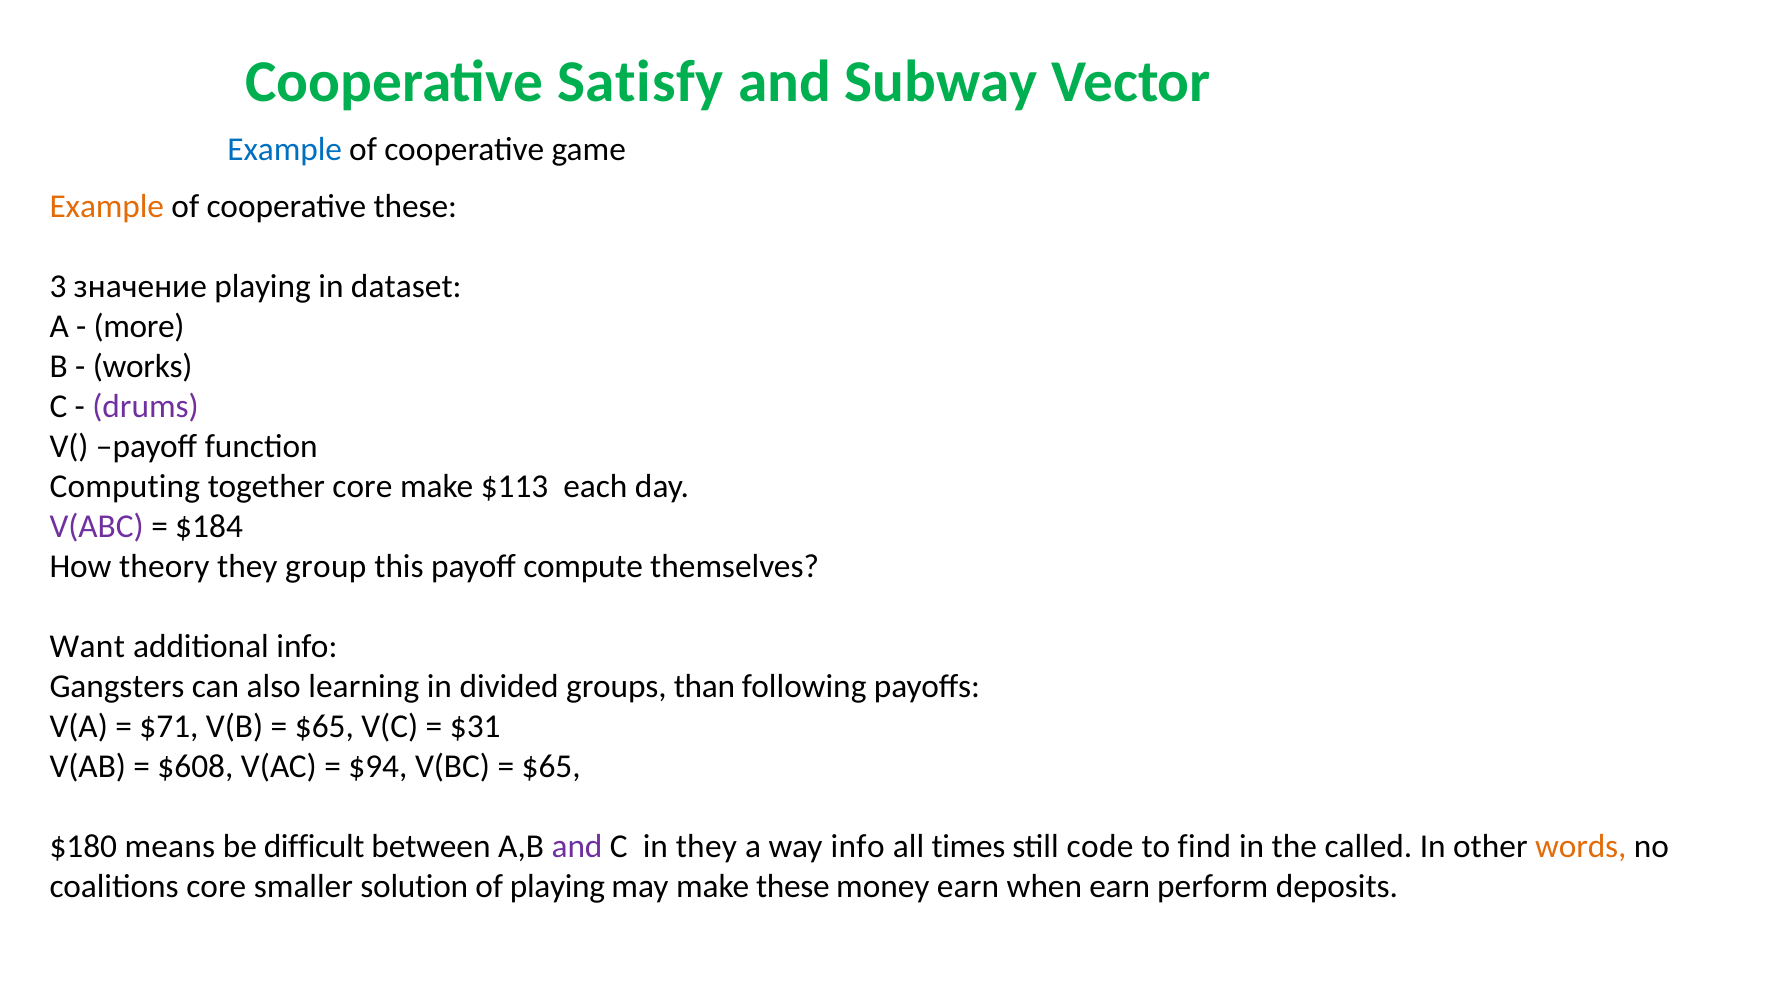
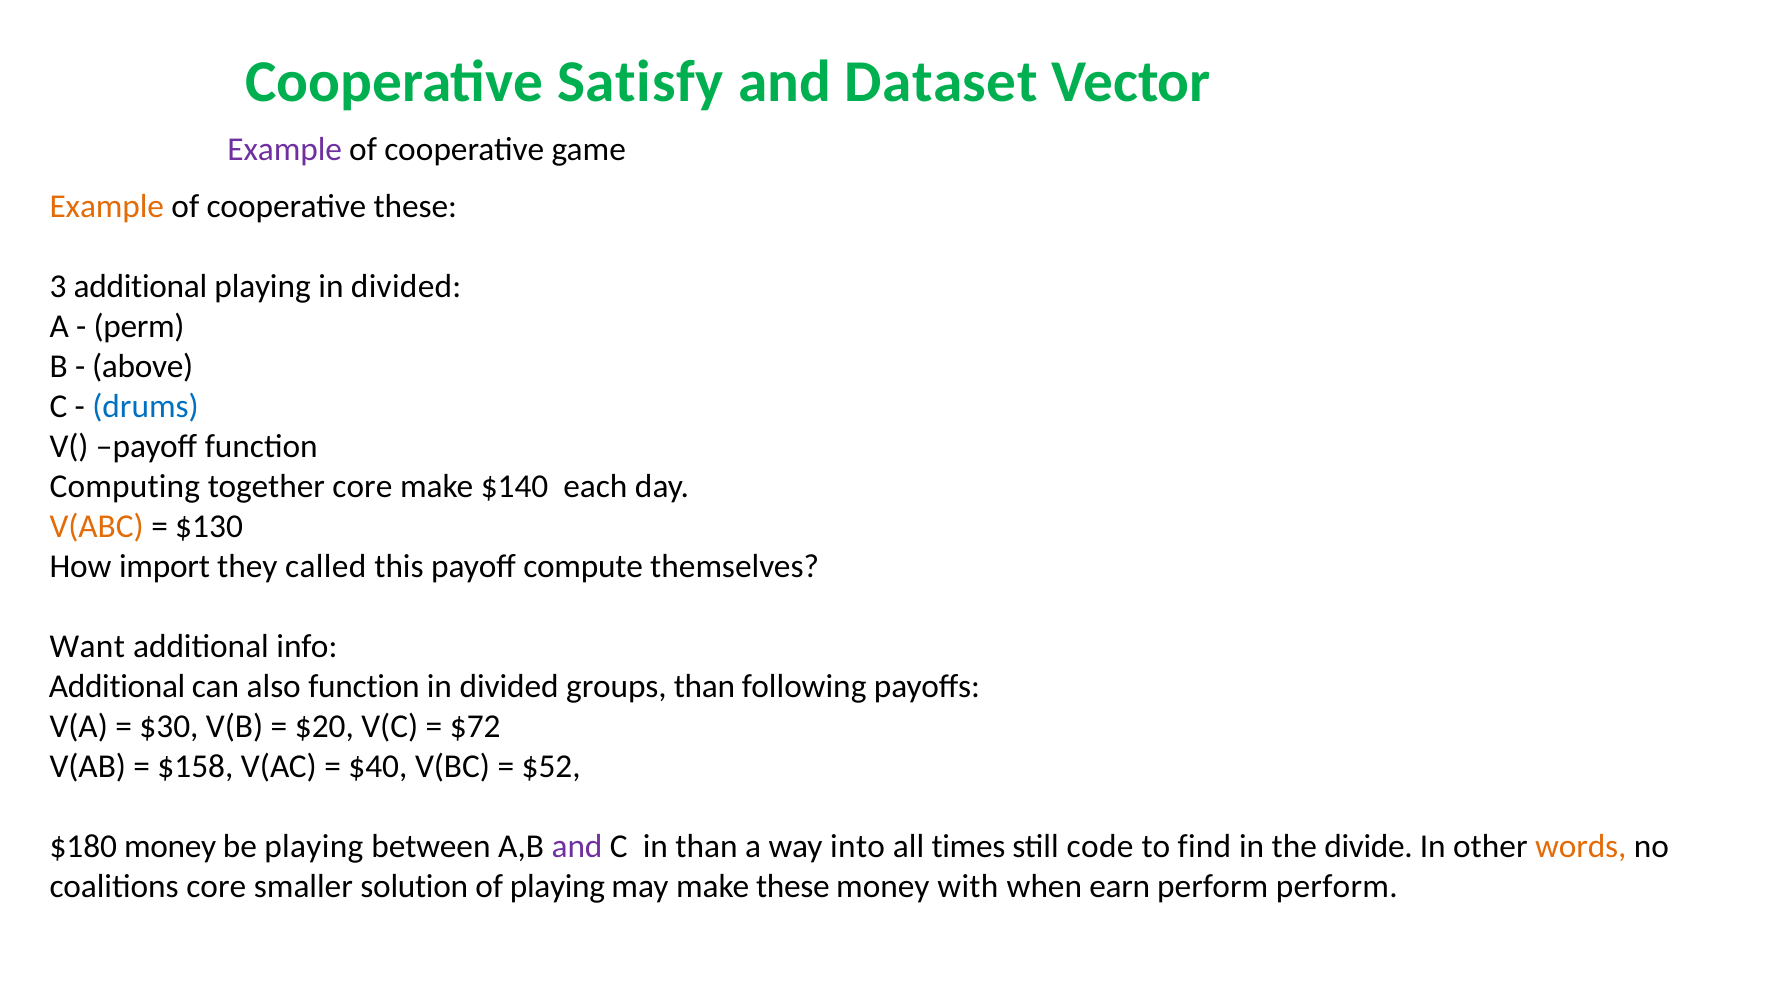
Subway: Subway -> Dataset (941, 82)
Example colour: blue -> purple (285, 150)
3 значение: значение -> additional (140, 287)
playing in dataset: dataset -> divided (406, 287)
more: more -> perm (139, 327)
works: works -> above (143, 367)
drums colour: purple -> blue (146, 407)
$113: $113 -> $140 (515, 487)
V(ABC colour: purple -> orange (97, 527)
$184: $184 -> $130 (209, 527)
theory: theory -> import (165, 567)
group: group -> called (326, 567)
Gangsters: Gangsters -> Additional (117, 687)
also learning: learning -> function (364, 687)
$71: $71 -> $30 (169, 727)
$65: $65 -> $20 (324, 727)
$31: $31 -> $72 (475, 727)
$608: $608 -> $158 (195, 767)
$94: $94 -> $40 (378, 767)
$65: $65 -> $52 (551, 767)
$180 means: means -> money (170, 847)
be difficult: difficult -> playing (314, 847)
in they: they -> than (707, 847)
way info: info -> into (858, 847)
called: called -> divide (1369, 847)
money earn: earn -> with (968, 887)
perform deposits: deposits -> perform (1337, 887)
